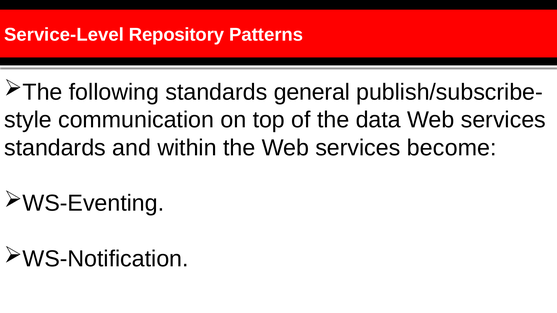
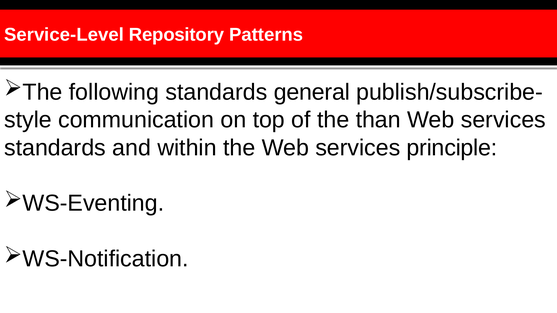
data: data -> than (378, 120)
become: become -> principle (452, 148)
